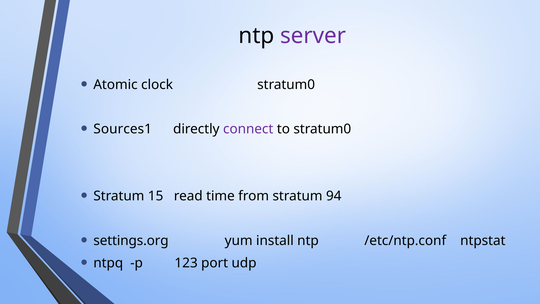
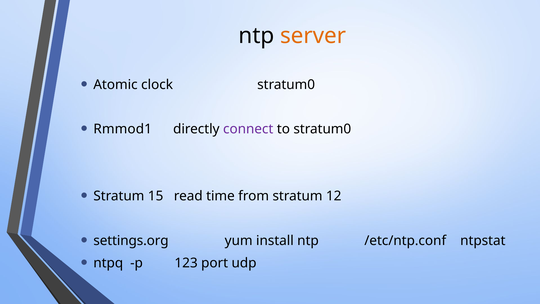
server colour: purple -> orange (313, 36)
Sources1: Sources1 -> Rmmod1 (123, 129)
94: 94 -> 12 (334, 196)
